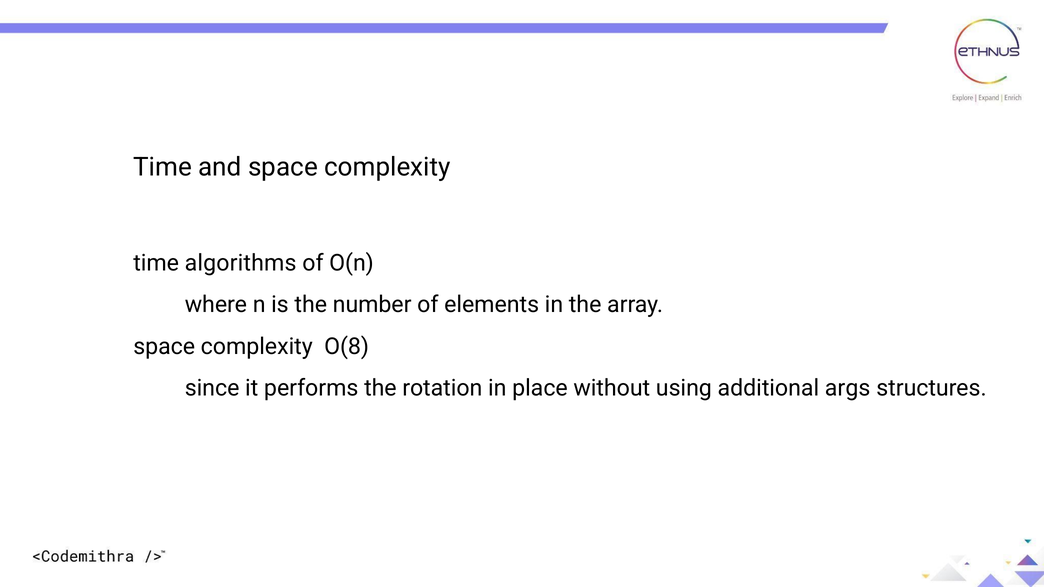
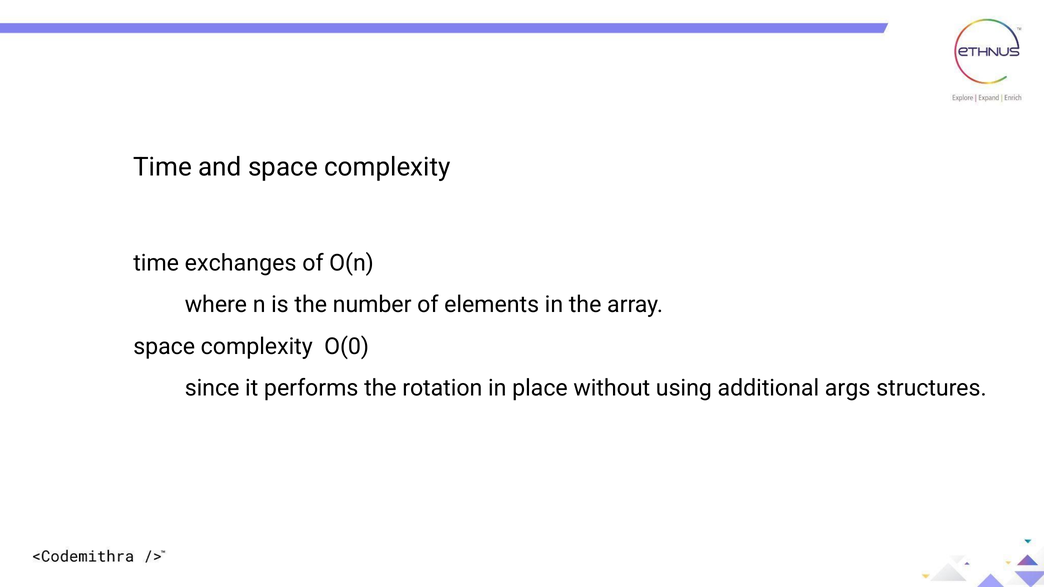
algorithms: algorithms -> exchanges (241, 263)
O(8: O(8 -> O(0 (347, 347)
